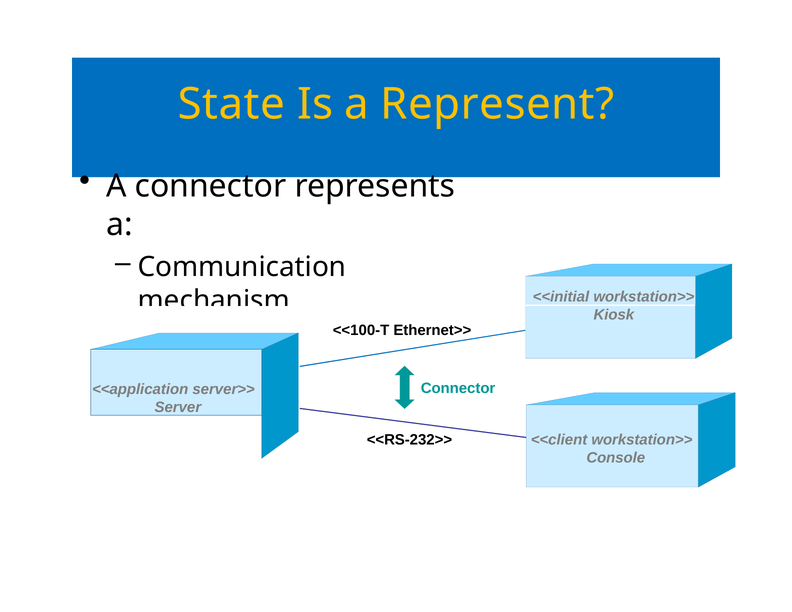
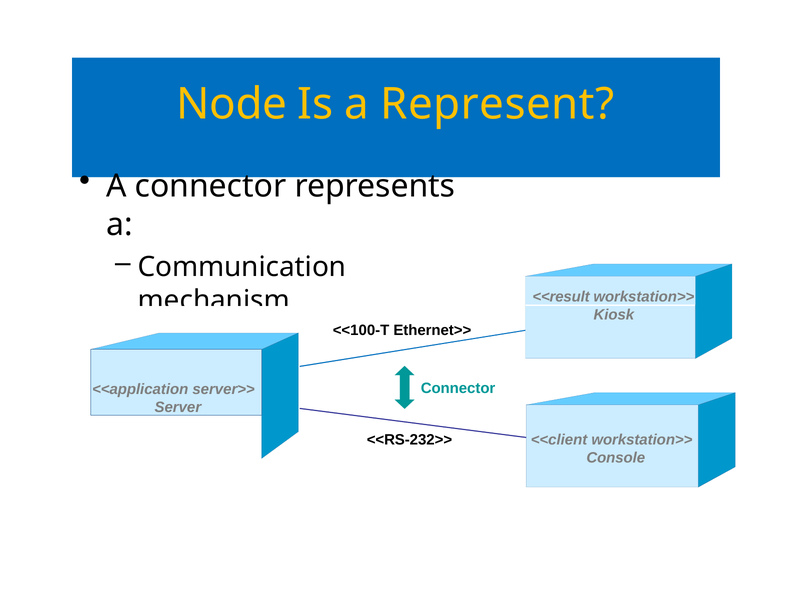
State: State -> Node (232, 104)
<<initial: <<initial -> <<result (561, 297)
